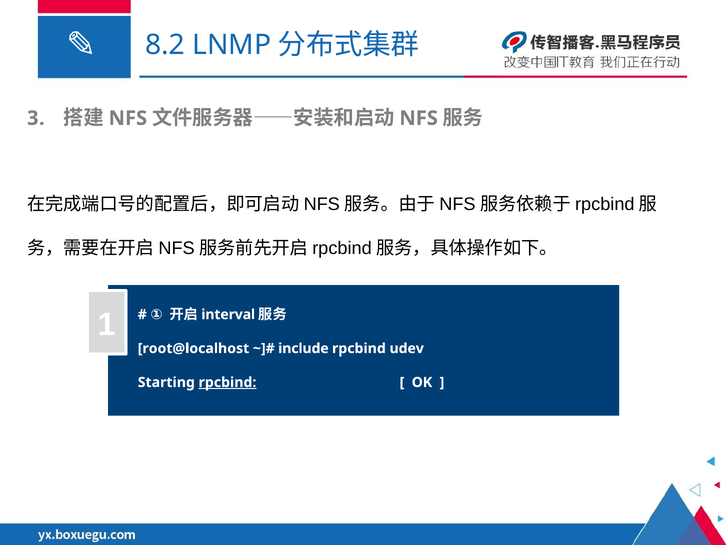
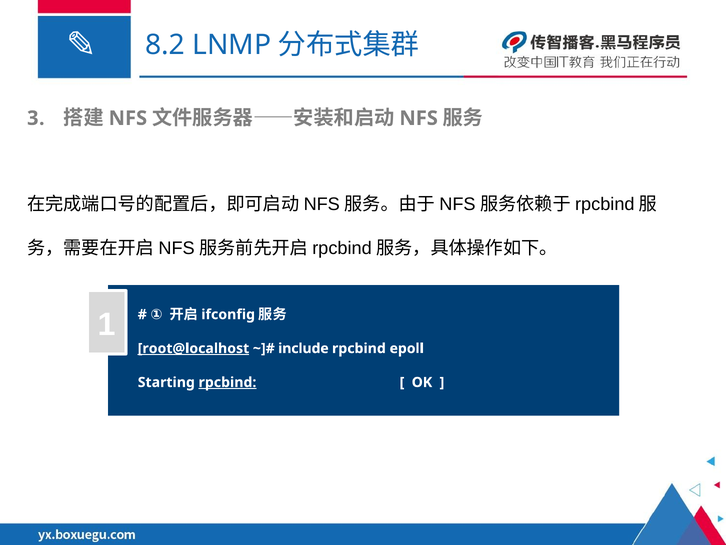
interval: interval -> ifconfig (228, 314)
root@localhost underline: none -> present (193, 348)
udev: udev -> epoll (407, 348)
